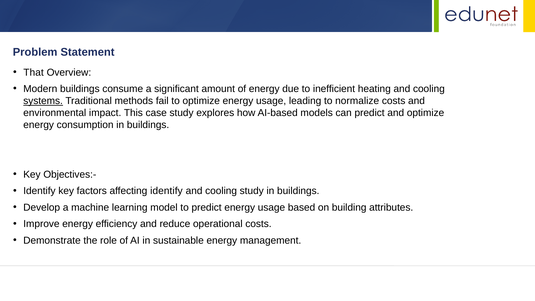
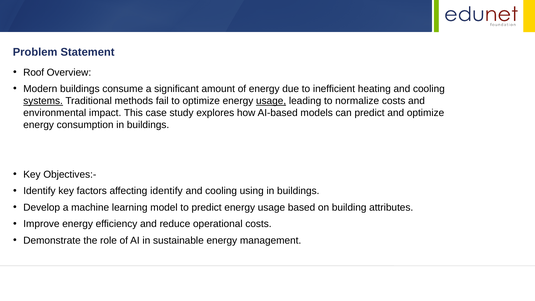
That: That -> Roof (34, 72)
usage underline: none -> present (271, 101)
cooling study: study -> using (252, 191)
